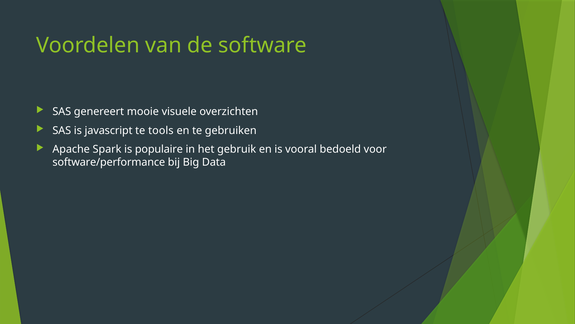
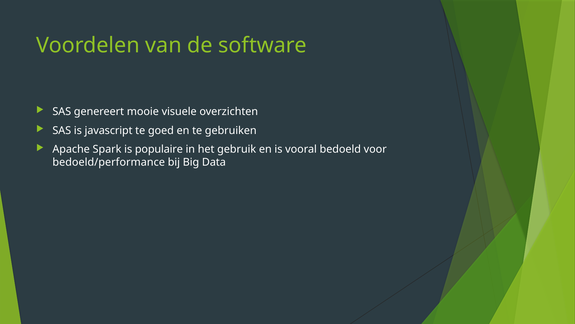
tools: tools -> goed (161, 130)
software/performance: software/performance -> bedoeld/performance (109, 162)
